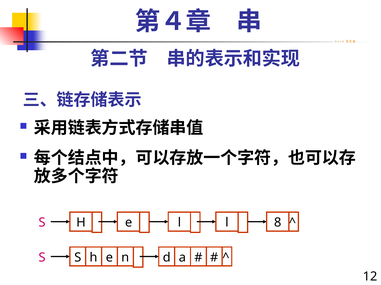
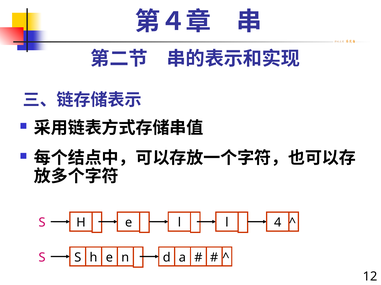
8: 8 -> 4 (278, 223)
